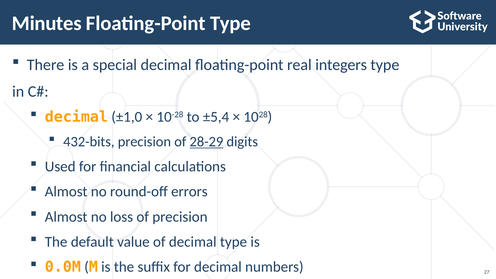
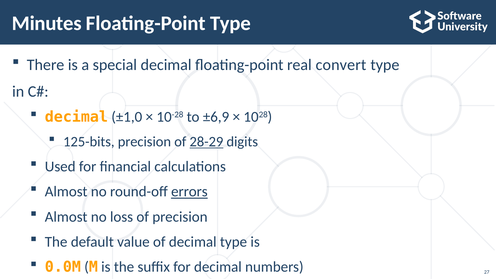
integers: integers -> convert (341, 65)
±5,4: ±5,4 -> ±6,9 (216, 117)
432-bits: 432-bits -> 125-bits (89, 142)
errors underline: none -> present (189, 192)
